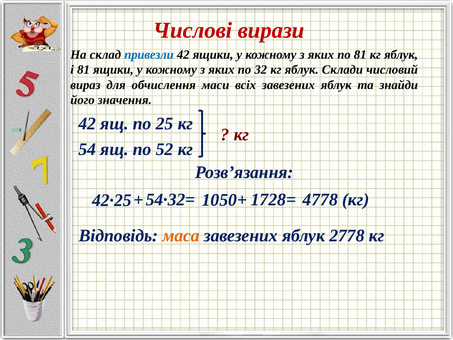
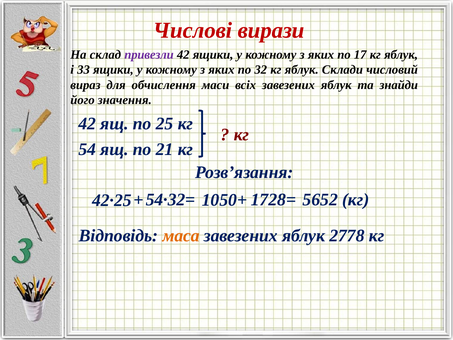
привезли colour: blue -> purple (149, 55)
по 81: 81 -> 17 (360, 55)
і 81: 81 -> 33 (84, 70)
52: 52 -> 21 (165, 149)
4778: 4778 -> 5652 (320, 199)
